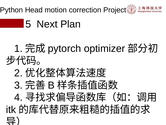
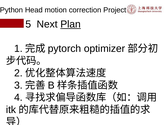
Plan underline: none -> present (71, 24)
